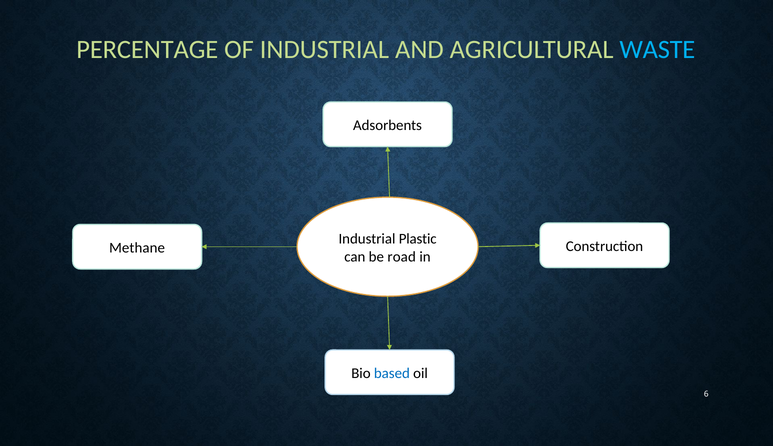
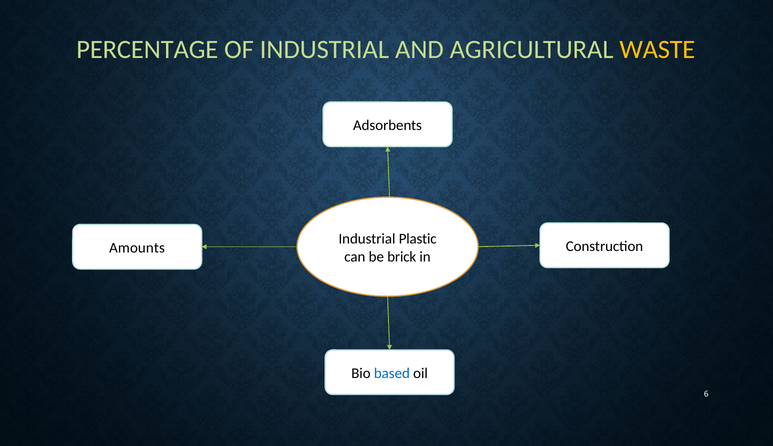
WASTE colour: light blue -> yellow (657, 49)
Methane: Methane -> Amounts (137, 248)
road: road -> brick (402, 257)
